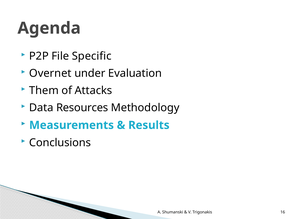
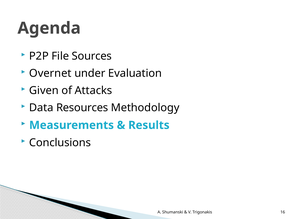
Specific: Specific -> Sources (92, 56)
Them: Them -> Given (44, 91)
